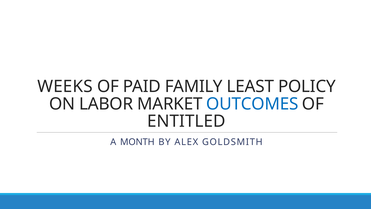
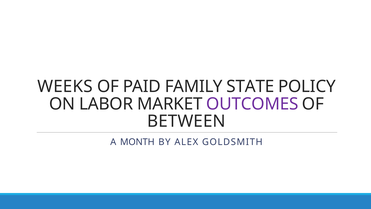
LEAST: LEAST -> STATE (250, 86)
OUTCOMES colour: blue -> purple (252, 104)
ENTITLED: ENTITLED -> BETWEEN (186, 121)
